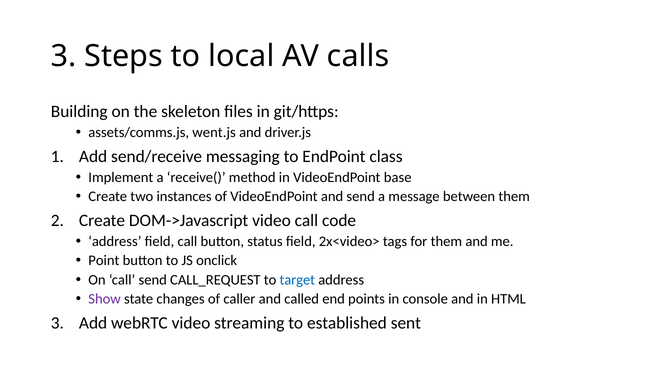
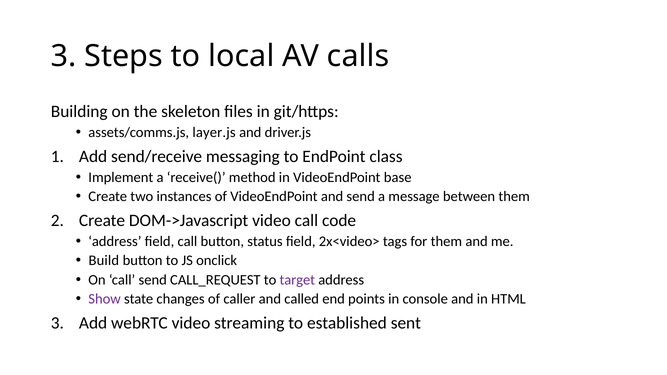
went.js: went.js -> layer.js (214, 132)
Point: Point -> Build (104, 261)
target colour: blue -> purple (297, 280)
